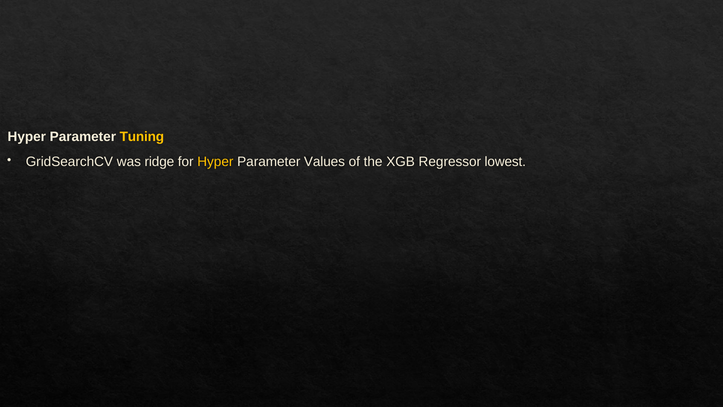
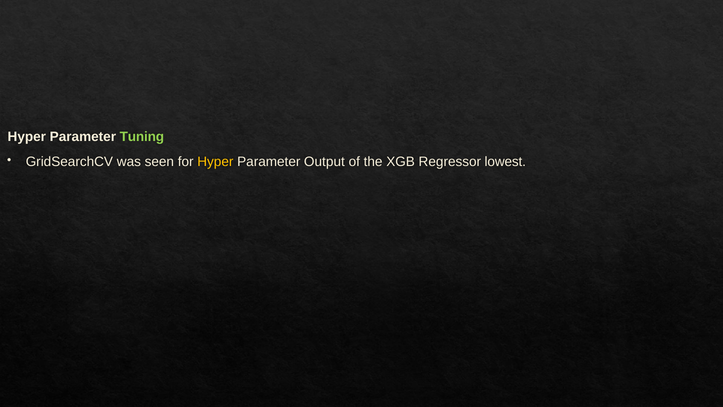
Tuning colour: yellow -> light green (142, 137)
ridge: ridge -> seen (159, 162)
Values: Values -> Output (324, 162)
